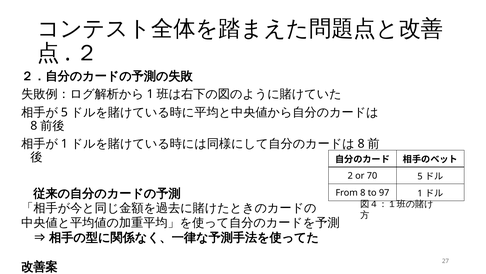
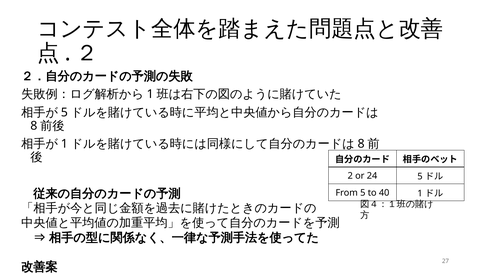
70: 70 -> 24 (372, 176)
From 8: 8 -> 5 (363, 192)
97: 97 -> 40 (384, 192)
